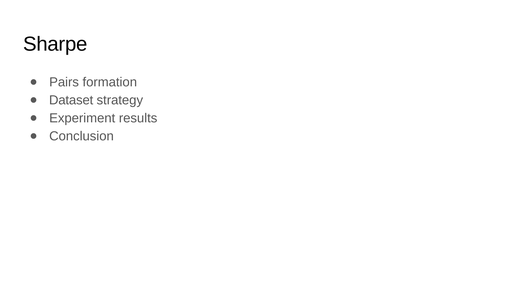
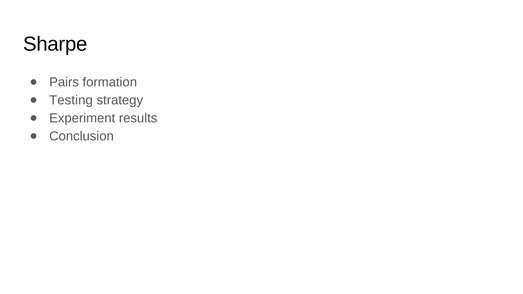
Dataset: Dataset -> Testing (71, 100)
